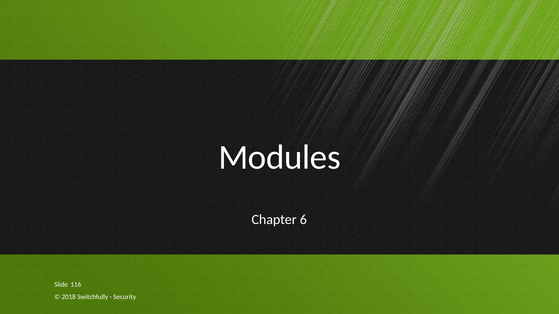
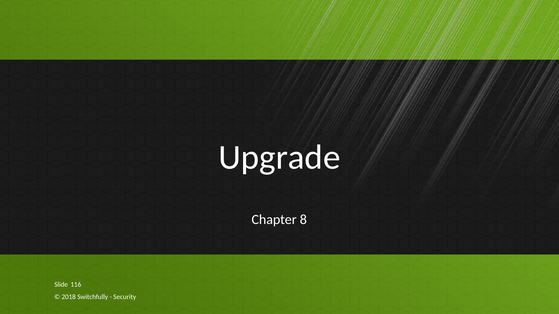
Modules: Modules -> Upgrade (279, 158)
6: 6 -> 8 (303, 220)
